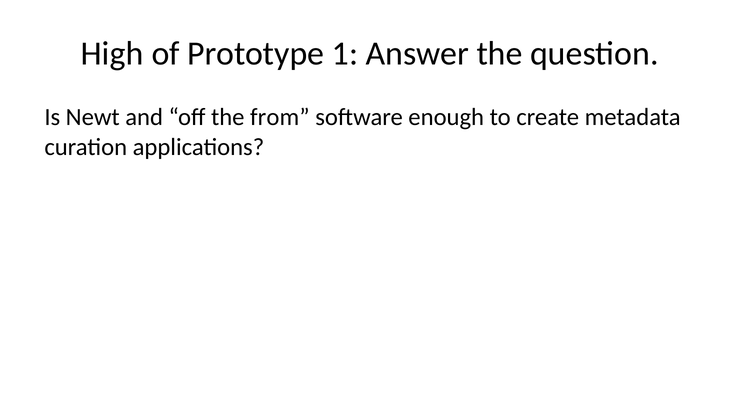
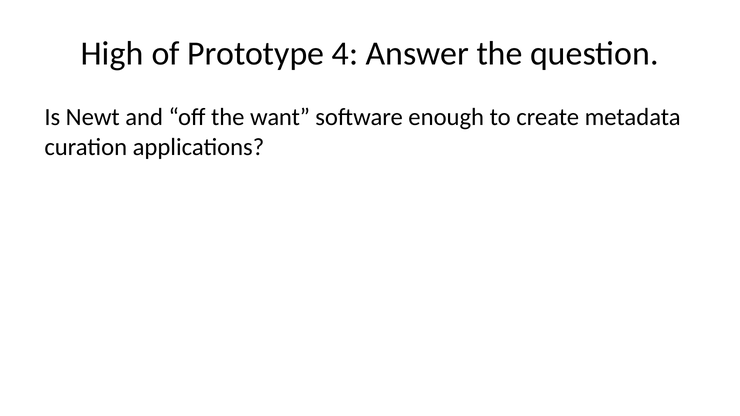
1: 1 -> 4 (345, 54)
from: from -> want (280, 117)
